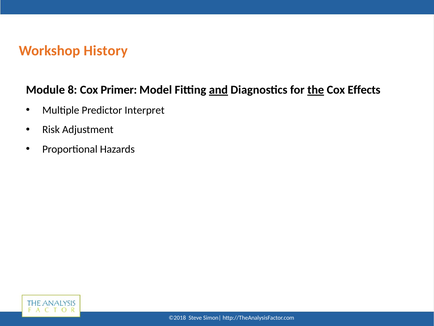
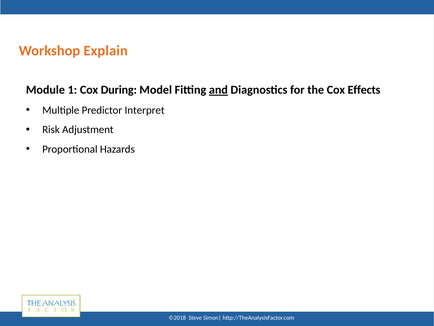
History: History -> Explain (106, 51)
8: 8 -> 1 (72, 90)
Primer: Primer -> During (119, 90)
the underline: present -> none (316, 90)
